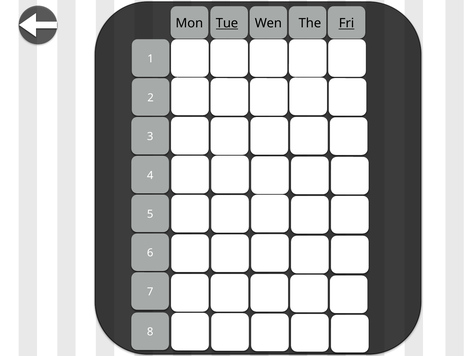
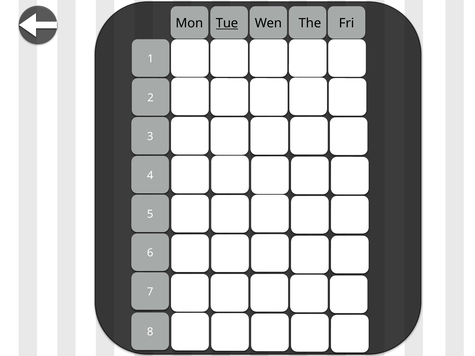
Fri underline: present -> none (347, 23)
